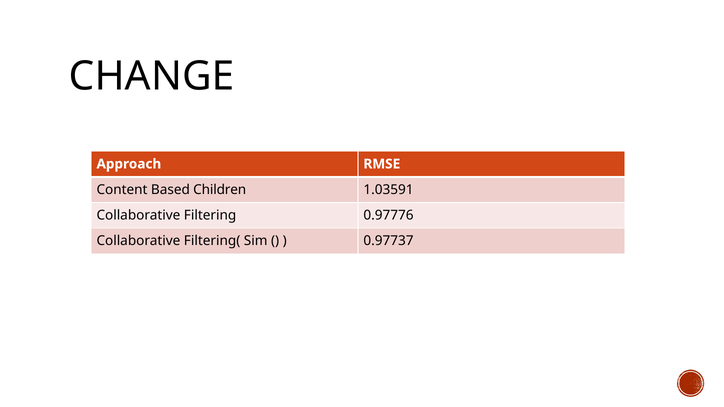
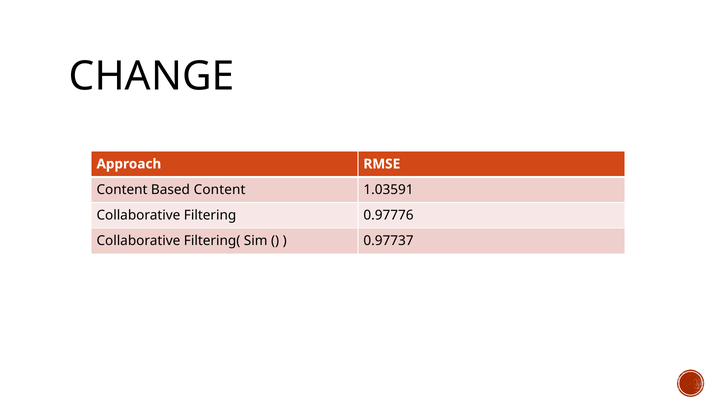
Based Children: Children -> Content (220, 190)
